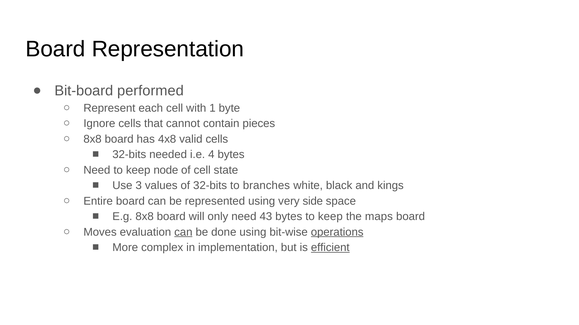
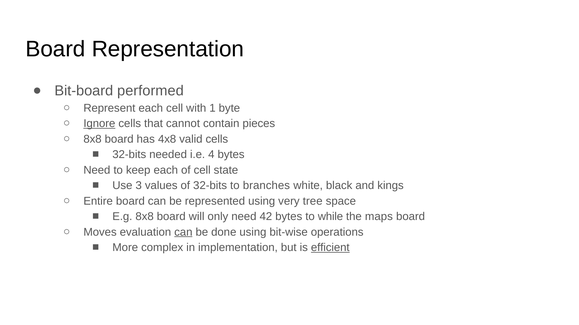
Ignore underline: none -> present (99, 124)
keep node: node -> each (166, 170)
side: side -> tree (313, 201)
43: 43 -> 42 (266, 217)
bytes to keep: keep -> while (330, 217)
operations underline: present -> none (337, 232)
